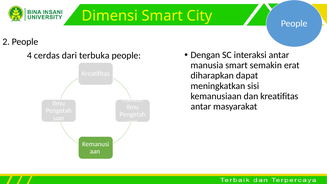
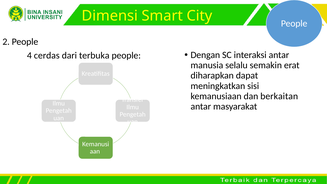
manusia smart: smart -> selalu (236, 65)
dan kreatifitas: kreatifitas -> berkaitan (279, 96)
